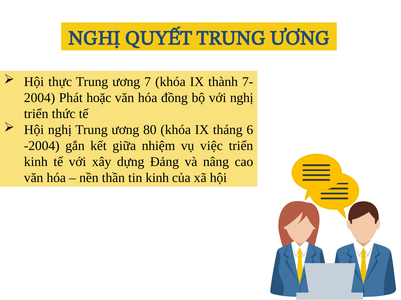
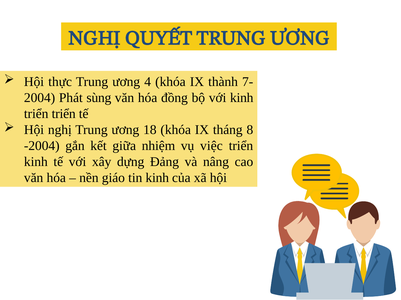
7: 7 -> 4 (148, 82)
hoặc: hoặc -> sùng (99, 98)
với nghị: nghị -> kinh (242, 98)
triển thức: thức -> triển (64, 114)
80: 80 -> 18 (150, 130)
6: 6 -> 8 (250, 130)
thần: thần -> giáo (113, 178)
